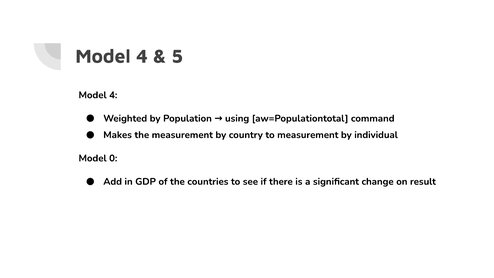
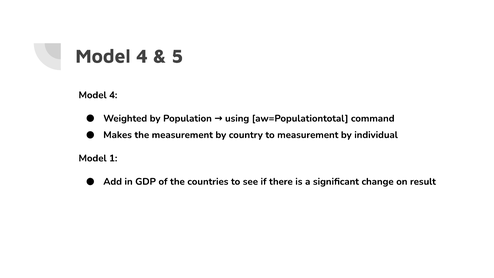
0: 0 -> 1 (113, 158)
